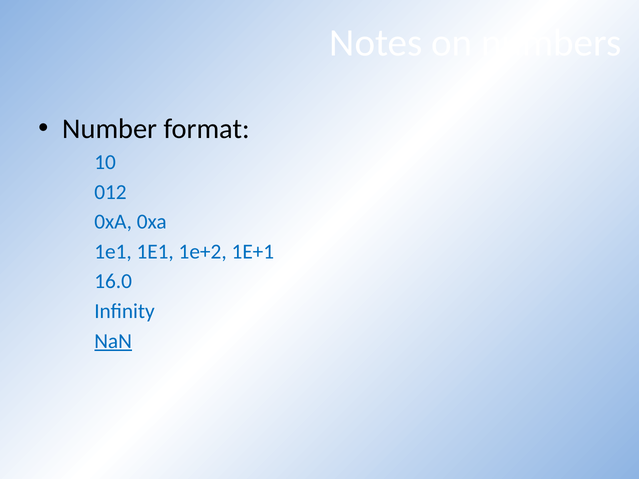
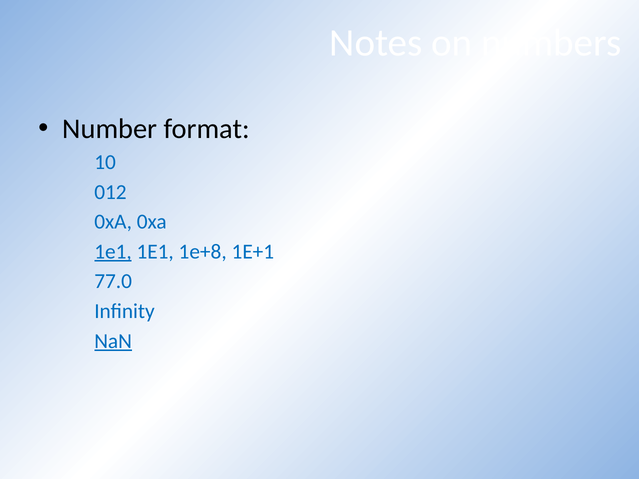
1e1 underline: none -> present (113, 252)
1e+2: 1e+2 -> 1e+8 (203, 252)
16.0: 16.0 -> 77.0 (113, 282)
